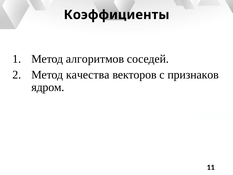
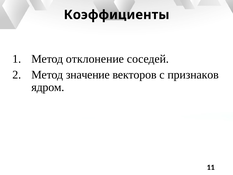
алгоритмов: алгоритмов -> отклонение (95, 59)
качества: качества -> значение (88, 75)
